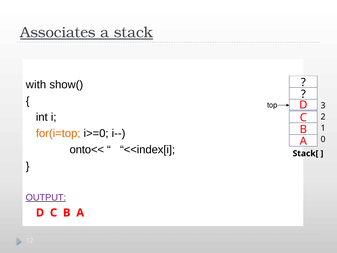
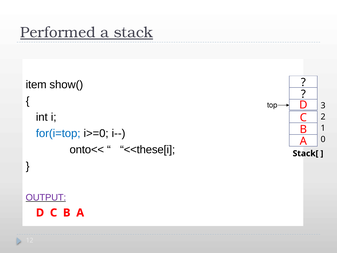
Associates: Associates -> Performed (58, 33)
with: with -> item (36, 84)
for(i=top colour: orange -> blue (58, 133)
<<index[i: <<index[i -> <<these[i (148, 150)
